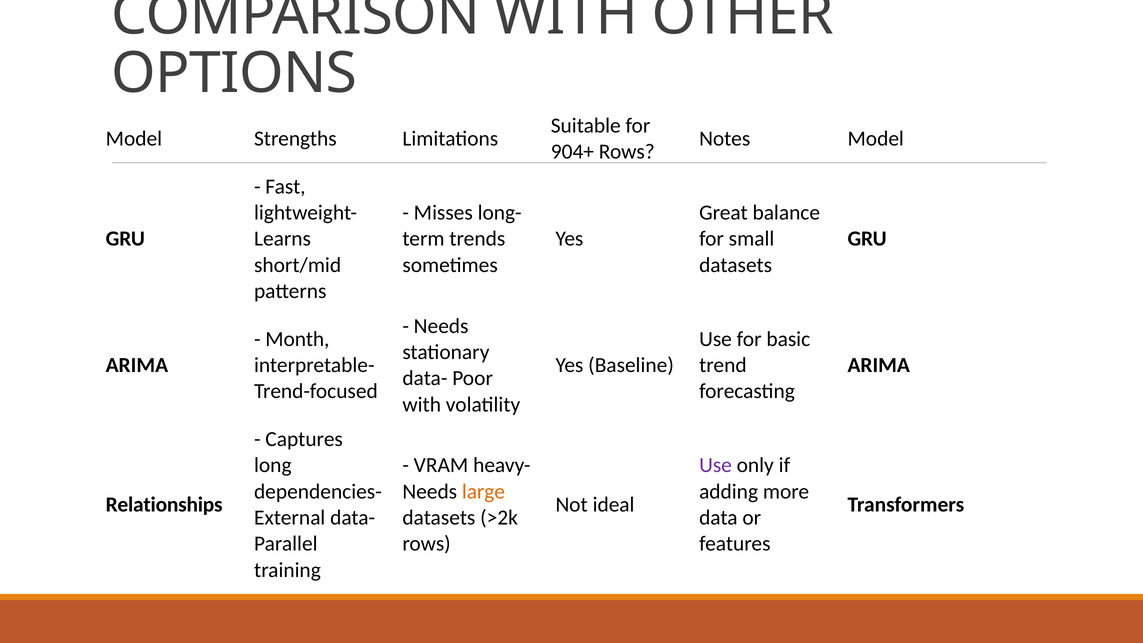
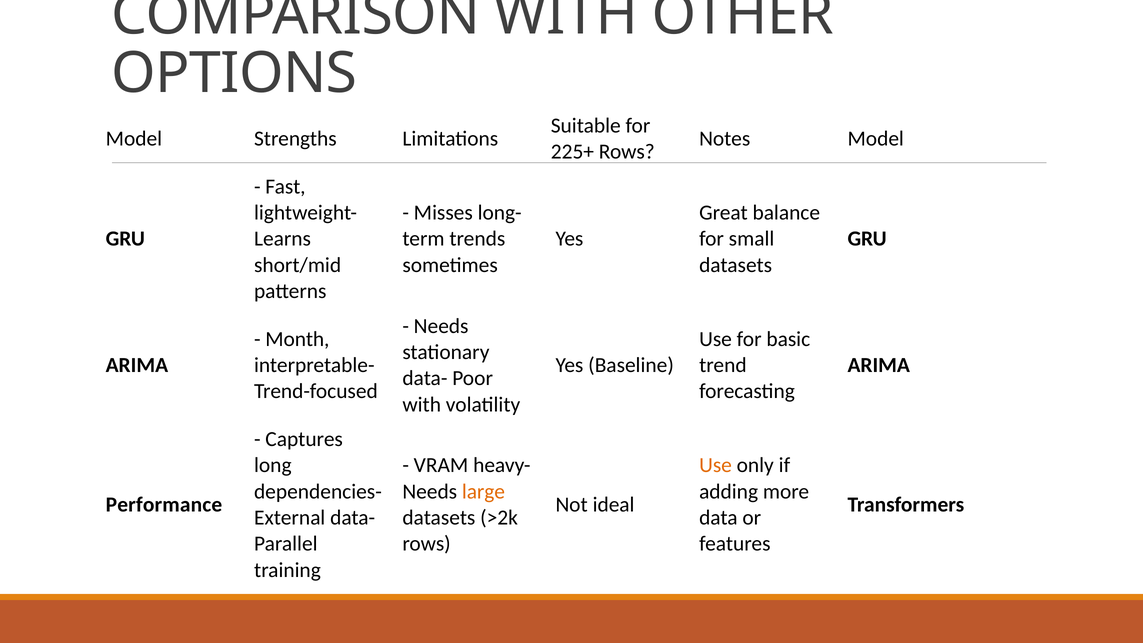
904+: 904+ -> 225+ (572, 152)
Use colour: purple -> orange (716, 465)
Relationships: Relationships -> Performance (164, 505)
